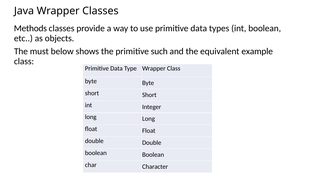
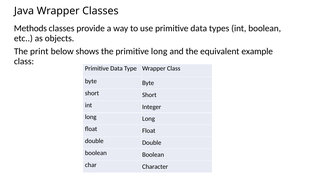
must: must -> print (39, 51)
primitive such: such -> long (159, 51)
